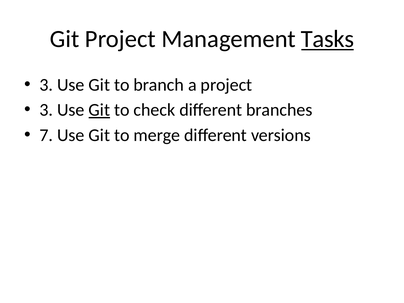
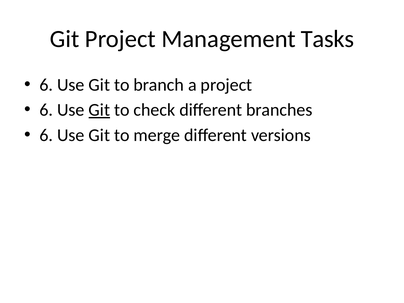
Tasks underline: present -> none (328, 39)
3: 3 -> 6 (46, 85)
3: 3 -> 6 (46, 110)
7: 7 -> 6 (46, 135)
